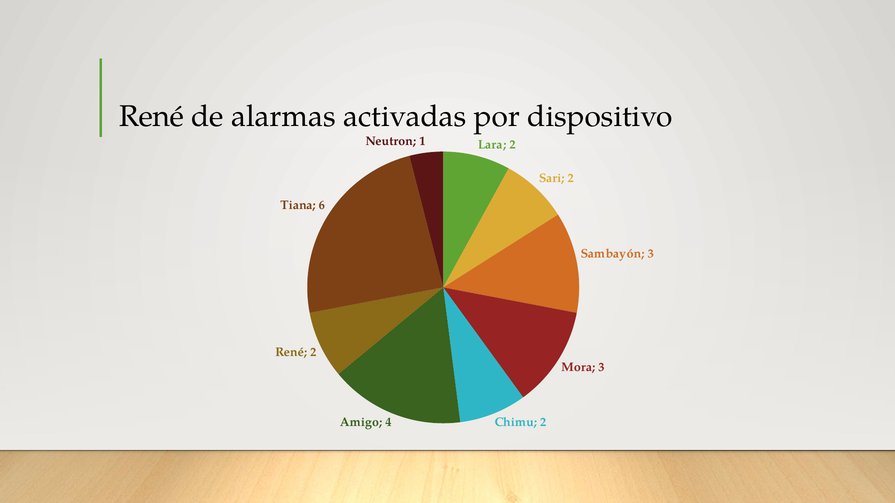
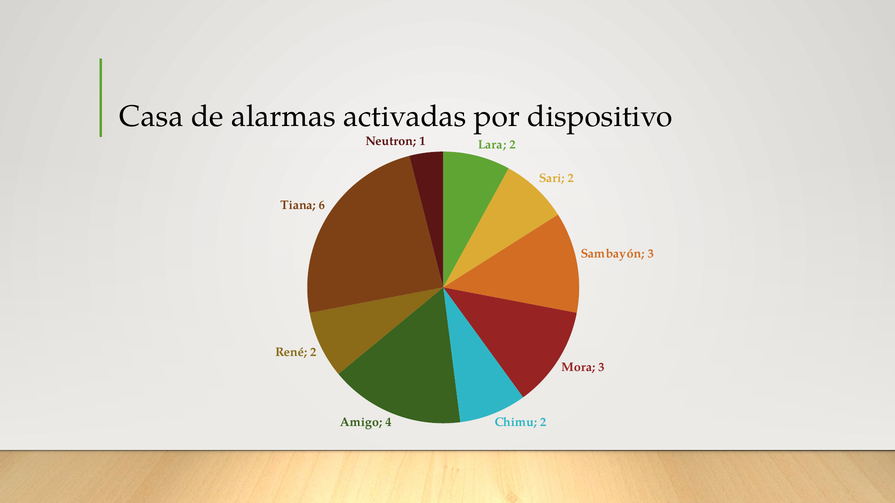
René: René -> Casa (151, 116)
